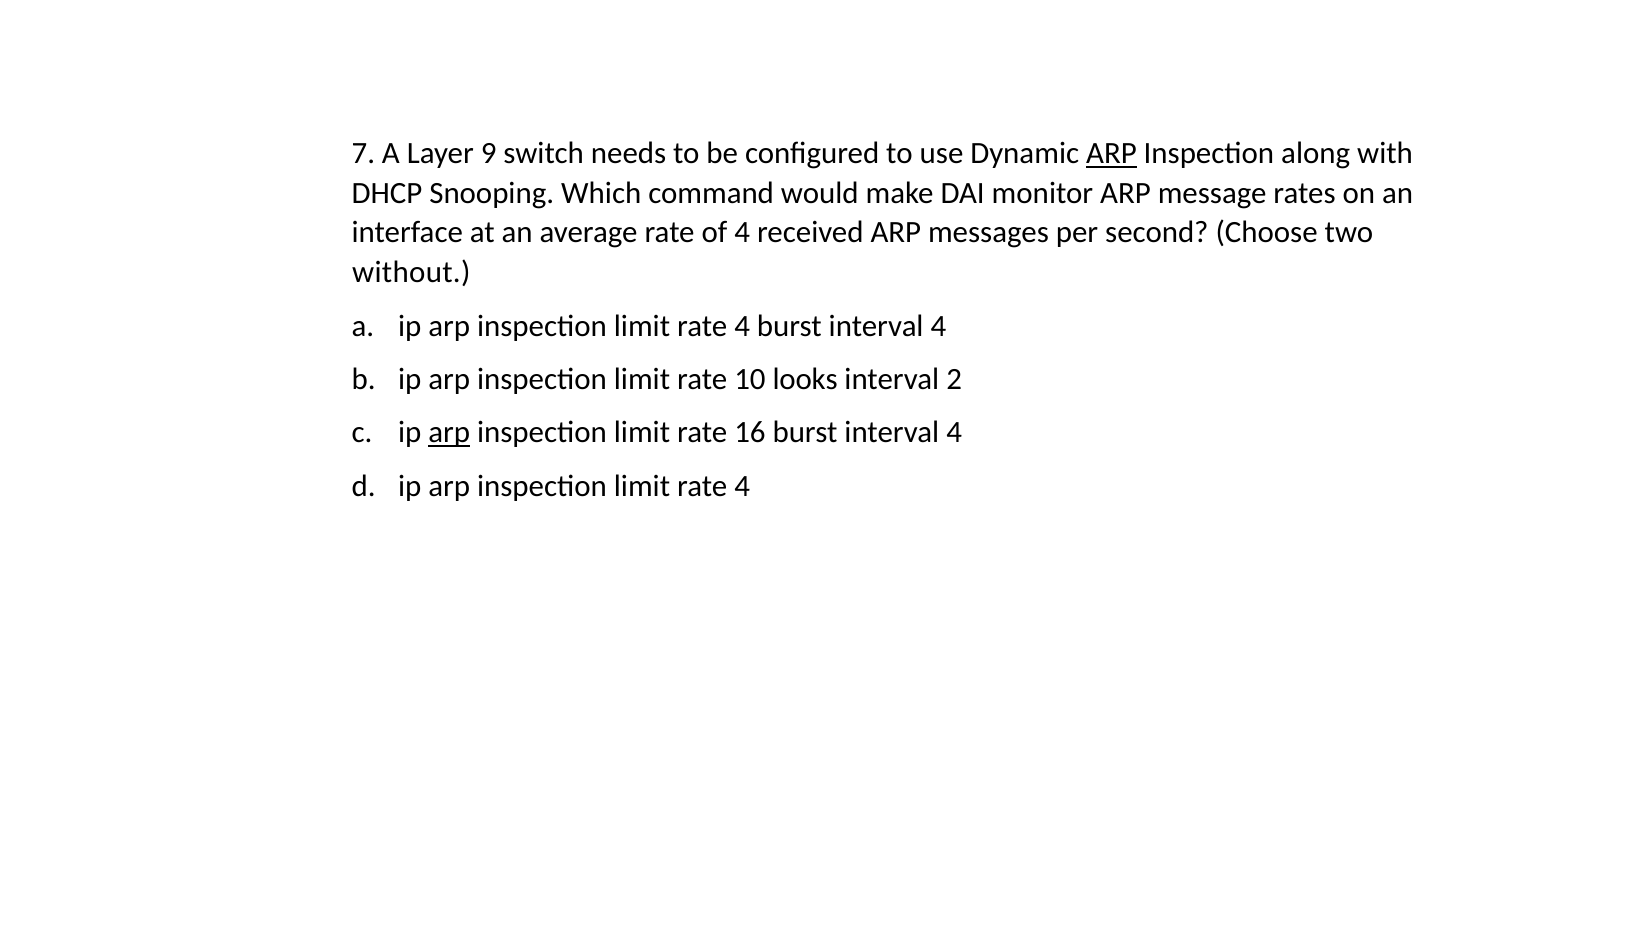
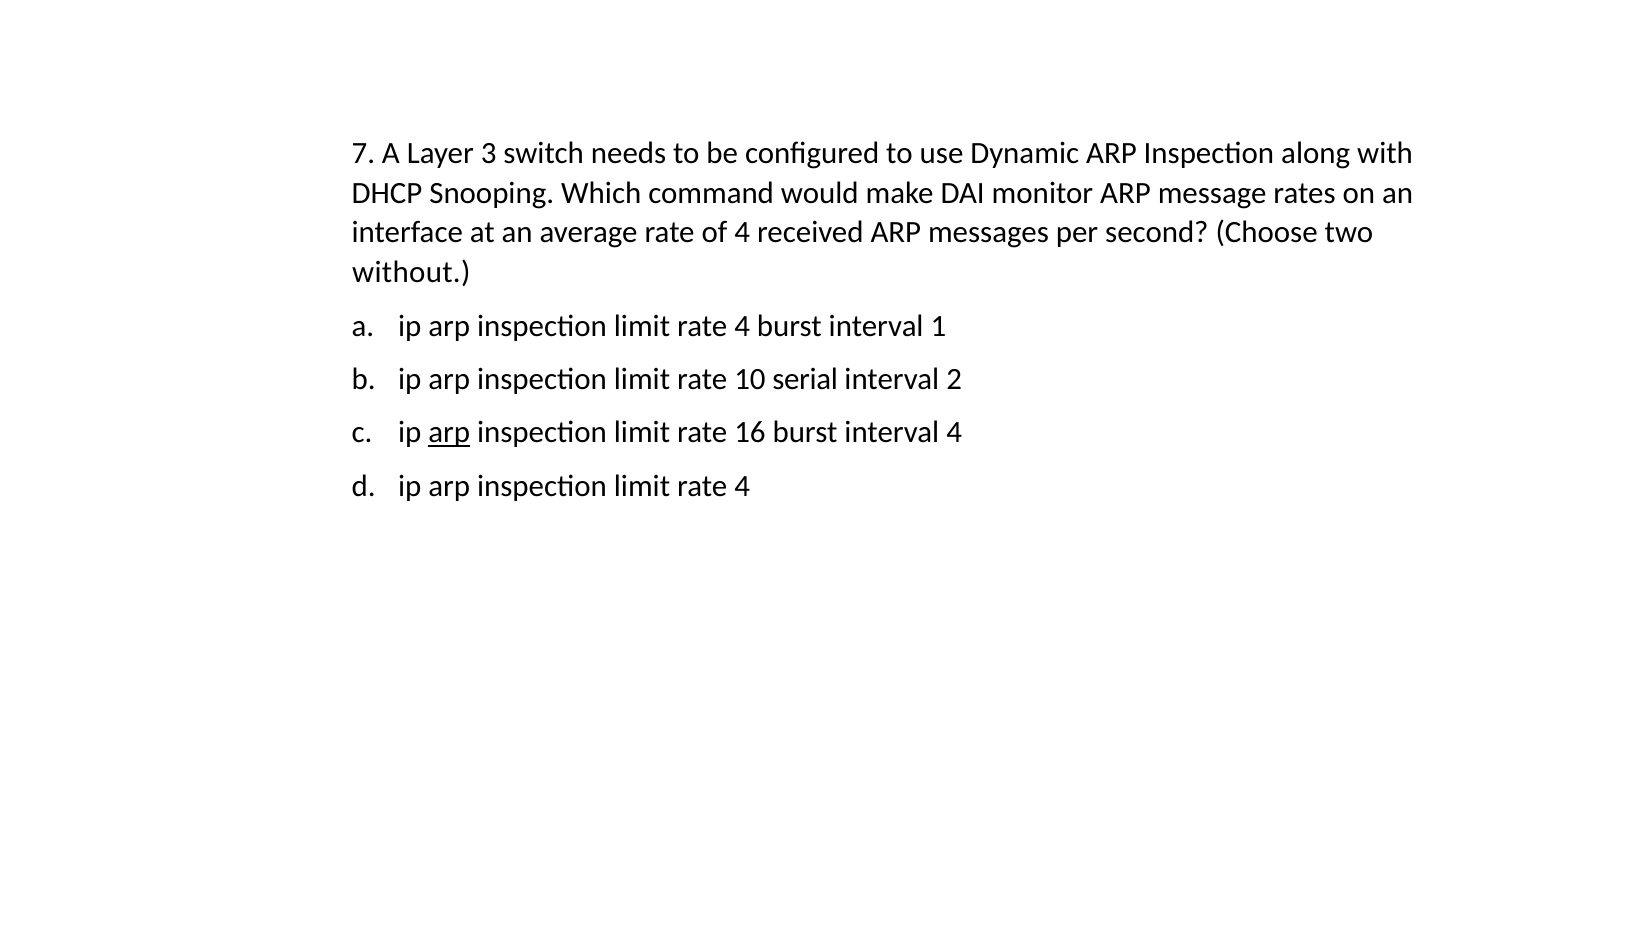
9: 9 -> 3 (489, 153)
ARP underline: present -> none (1111, 153)
4 burst interval 4: 4 -> 1 (938, 326)
looks: looks -> serial (805, 379)
